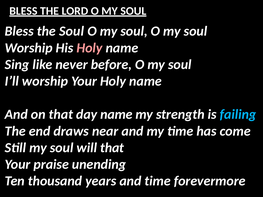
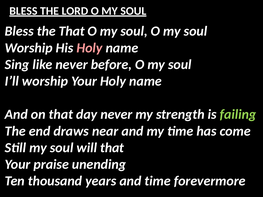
the Soul: Soul -> That (72, 31)
day name: name -> never (116, 115)
failing colour: light blue -> light green (238, 115)
